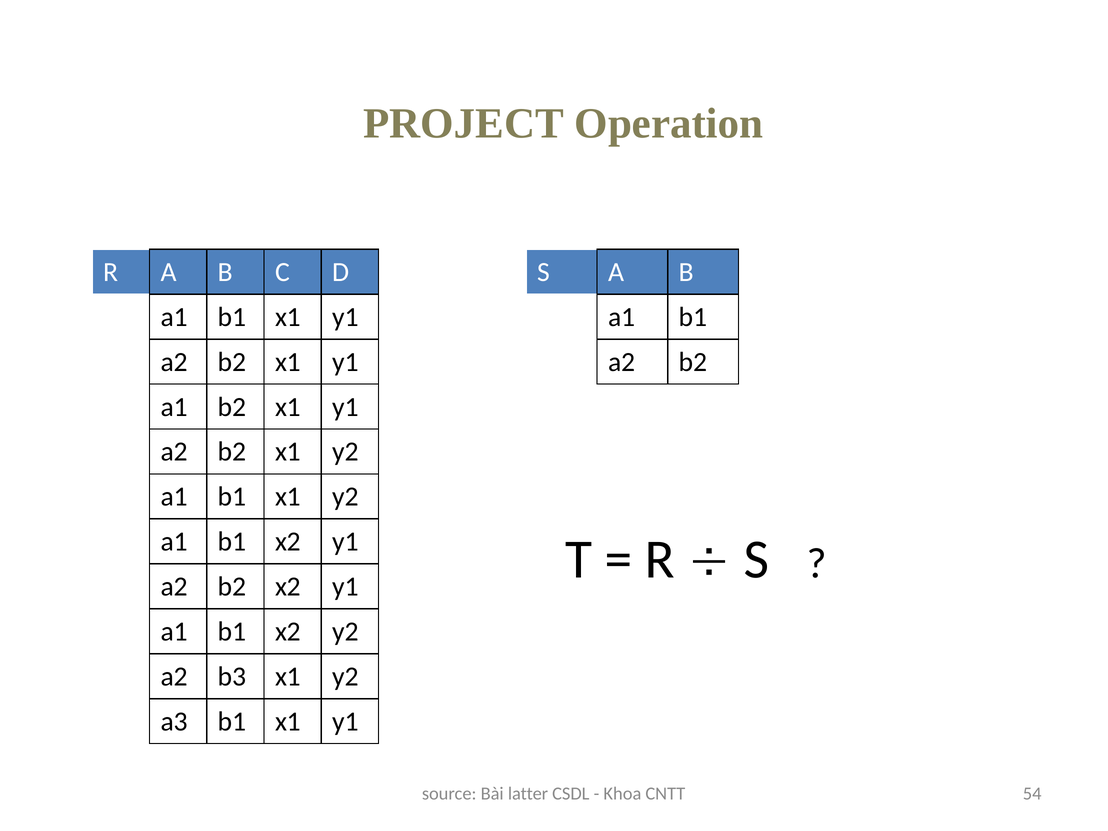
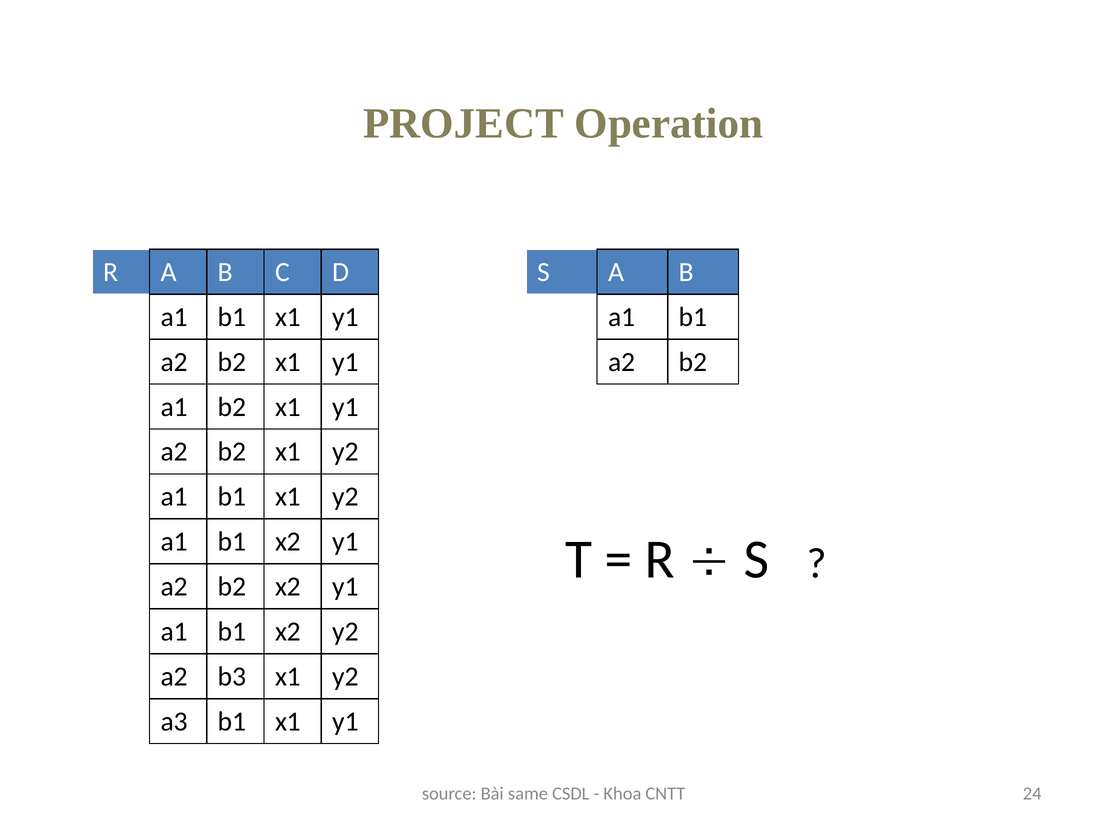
latter: latter -> same (528, 794)
54: 54 -> 24 (1032, 793)
